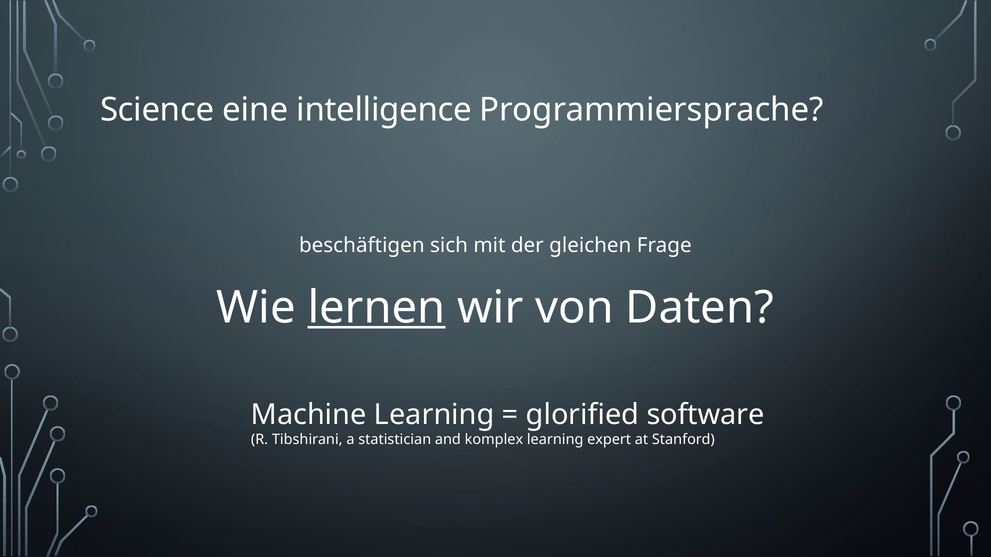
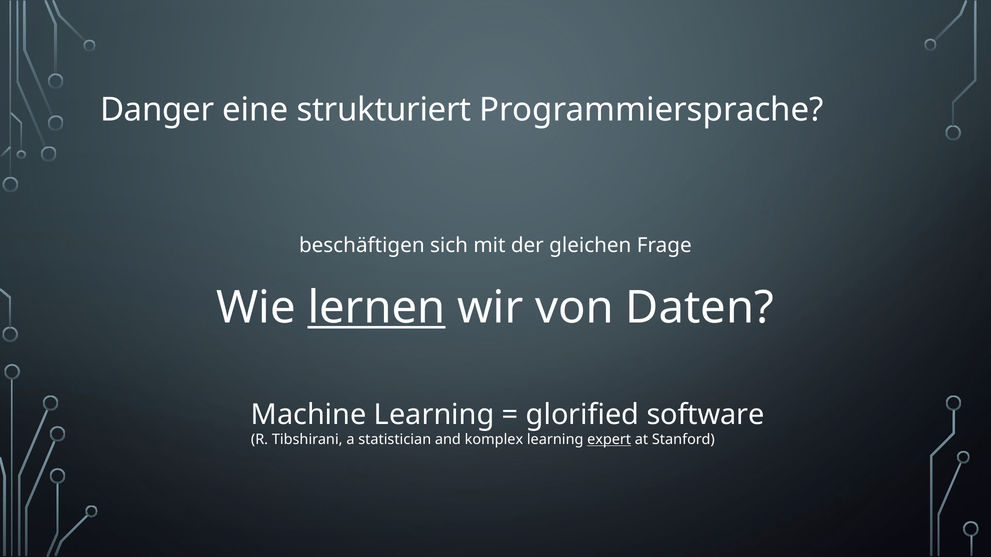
Science: Science -> Danger (157, 110)
intelligence: intelligence -> strukturiert (384, 110)
expert underline: none -> present (609, 440)
